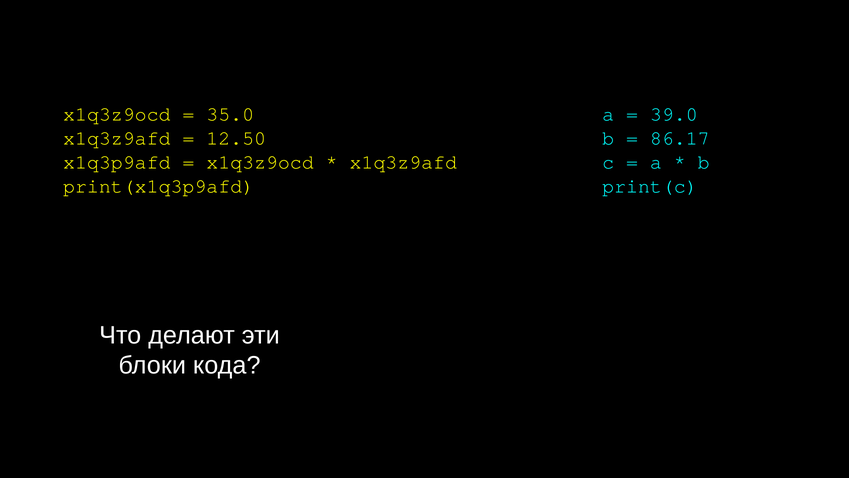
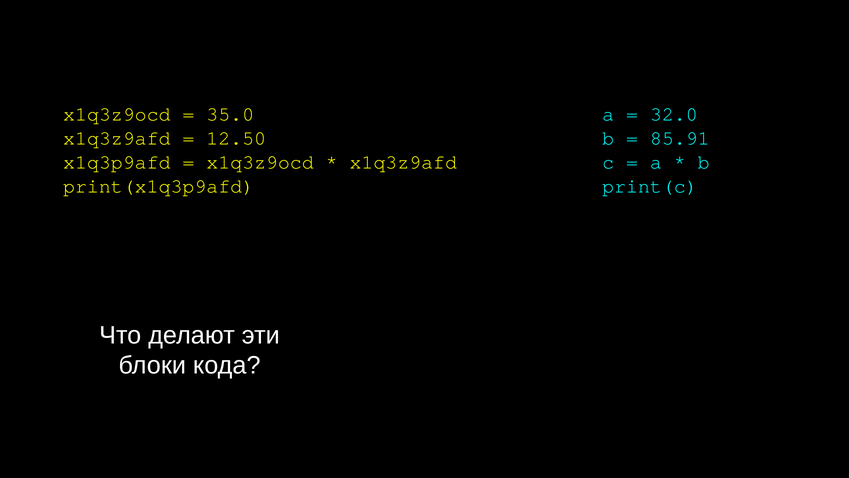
39.0: 39.0 -> 32.0 (674, 114)
86.17: 86.17 -> 85.91 (680, 138)
